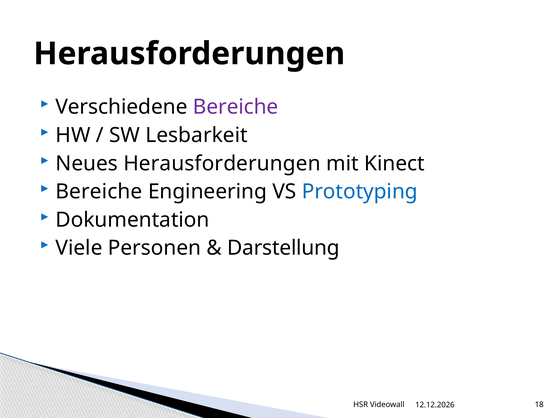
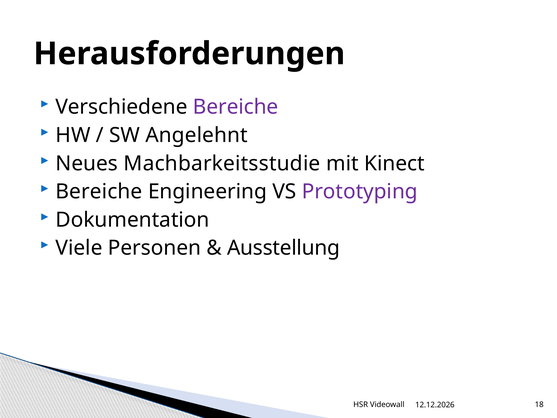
Lesbarkeit: Lesbarkeit -> Angelehnt (197, 135)
Neues Herausforderungen: Herausforderungen -> Machbarkeitsstudie (222, 163)
Prototyping colour: blue -> purple (360, 192)
Darstellung: Darstellung -> Ausstellung (284, 248)
